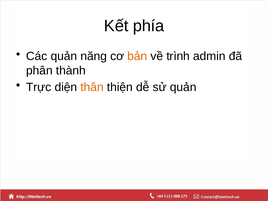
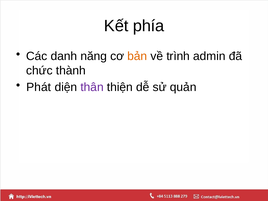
Các quản: quản -> danh (64, 56)
phân: phân -> chức (39, 71)
Trực: Trực -> Phát (39, 87)
thân colour: orange -> purple (92, 87)
